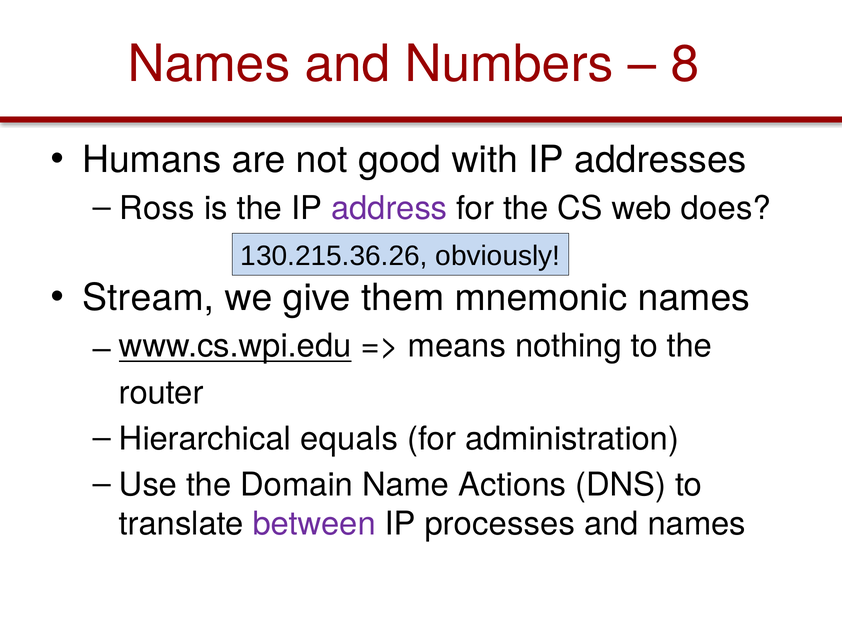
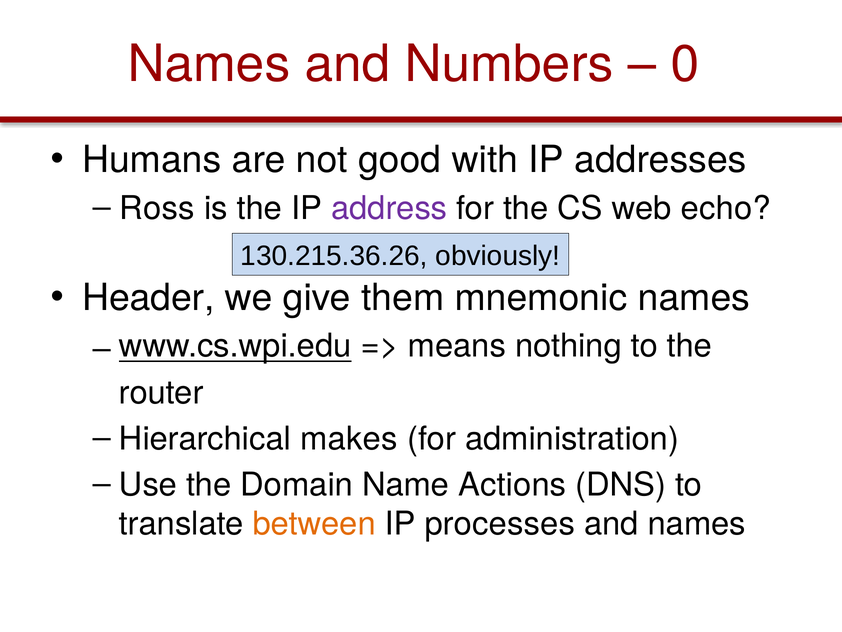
8: 8 -> 0 (685, 64)
does: does -> echo (726, 208)
Stream: Stream -> Header (148, 298)
equals: equals -> makes (349, 439)
between colour: purple -> orange (314, 524)
